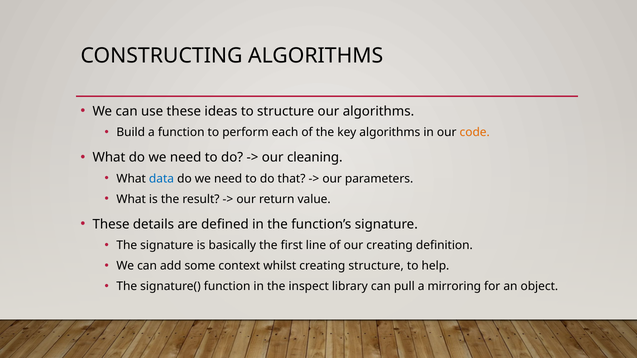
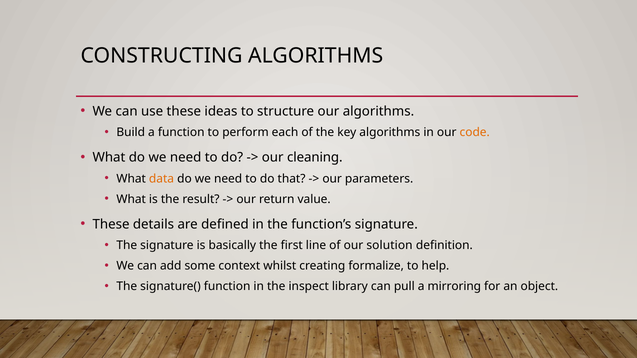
data colour: blue -> orange (162, 179)
our creating: creating -> solution (390, 246)
creating structure: structure -> formalize (376, 266)
